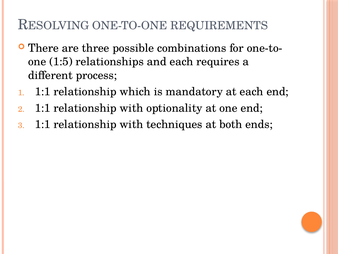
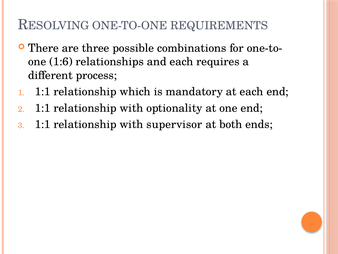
1:5: 1:5 -> 1:6 (61, 62)
techniques: techniques -> supervisor (174, 124)
